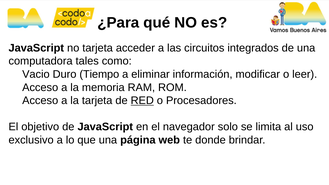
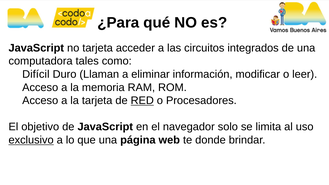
Vacio: Vacio -> Difícil (36, 74)
Tiempo: Tiempo -> Llaman (99, 74)
exclusivo underline: none -> present (31, 140)
